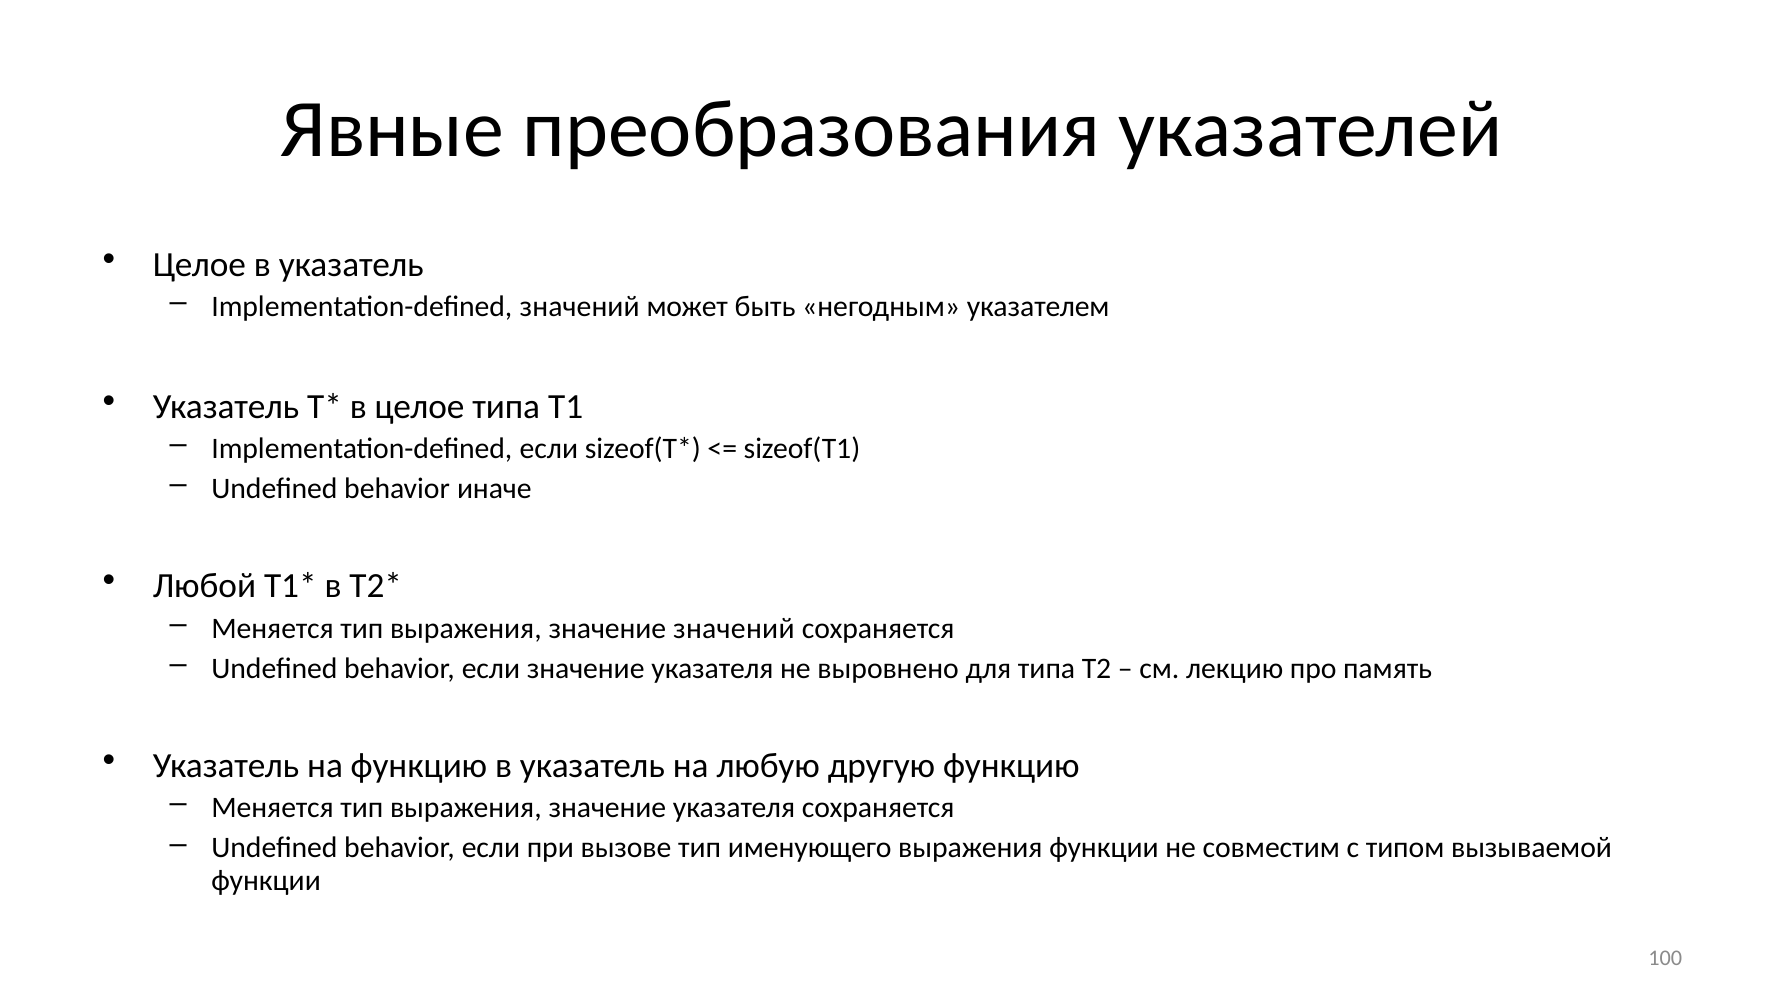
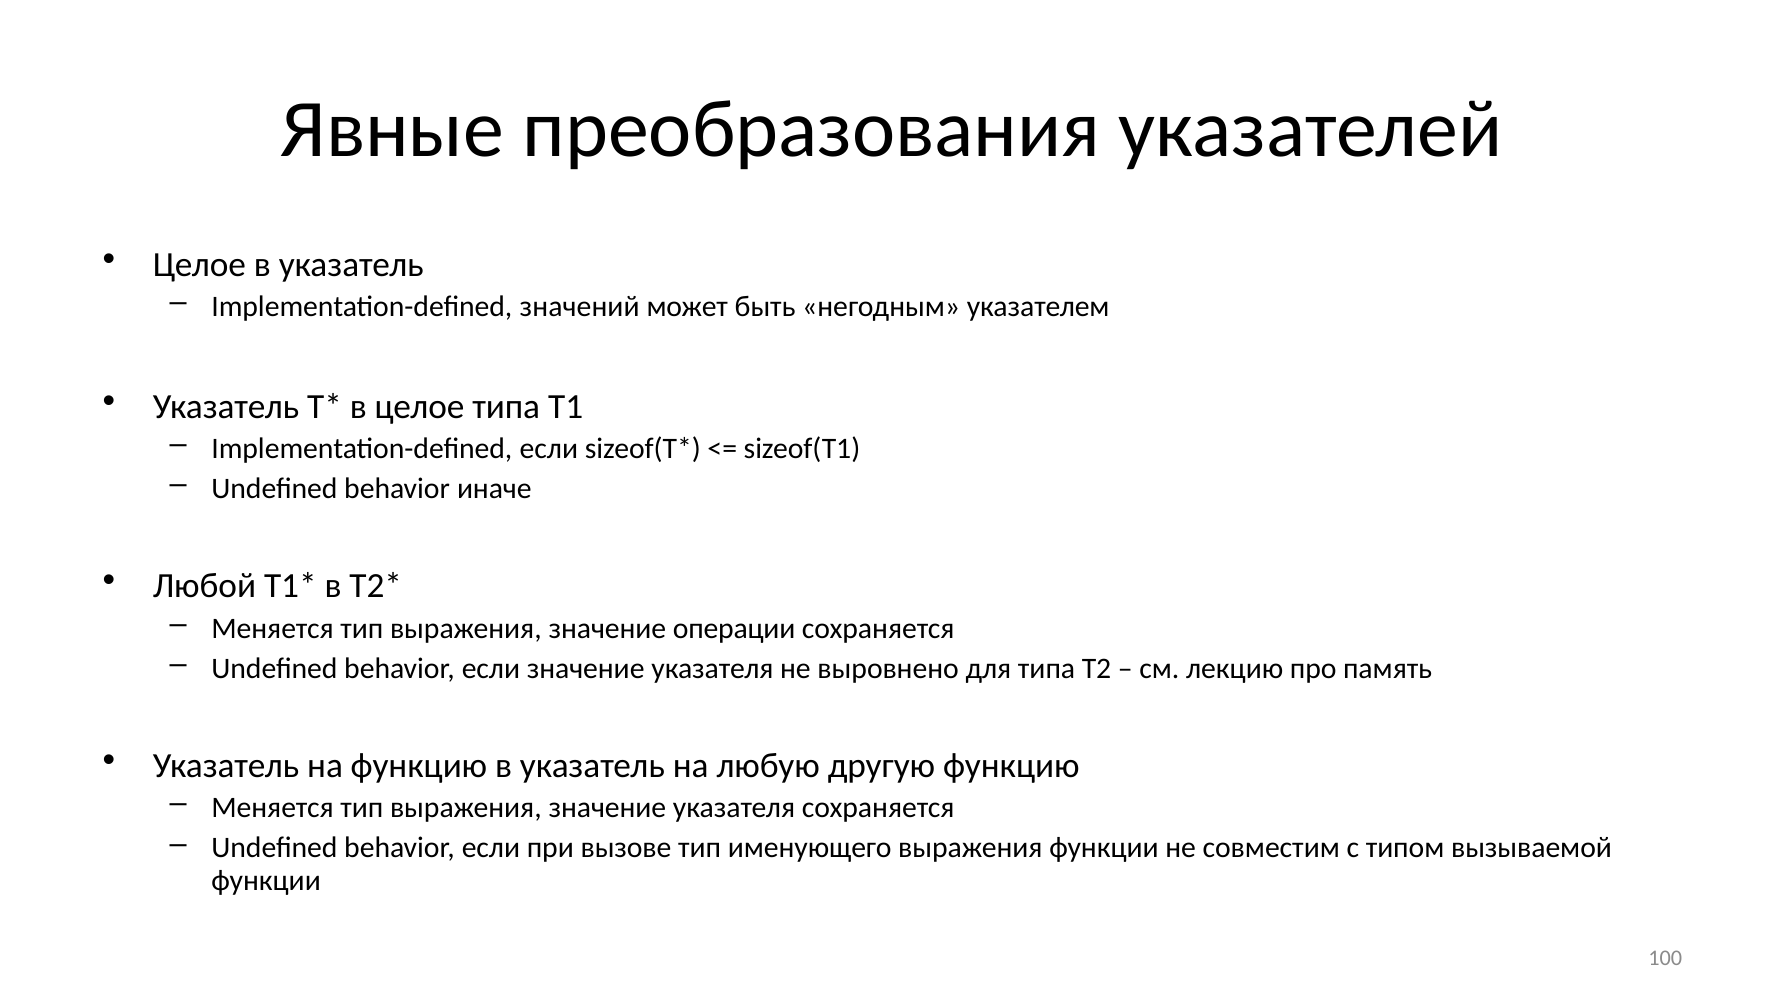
значение значений: значений -> операции (734, 629)
